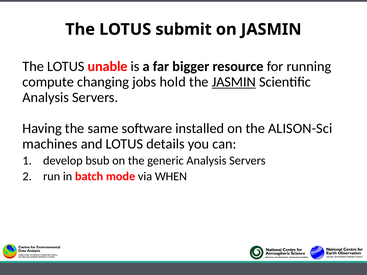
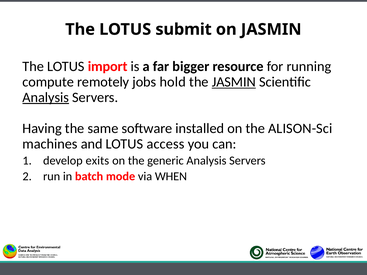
unable: unable -> import (108, 67)
changing: changing -> remotely (103, 82)
Analysis underline: none -> present (46, 97)
details: details -> access (165, 144)
bsub: bsub -> exits (97, 161)
